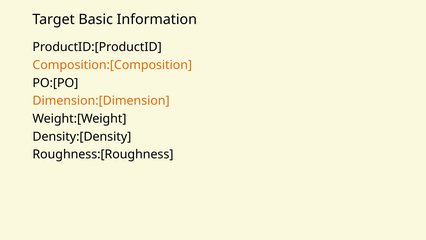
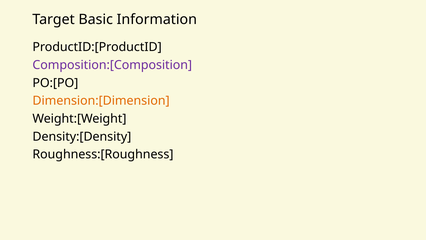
Composition:[Composition colour: orange -> purple (112, 65)
